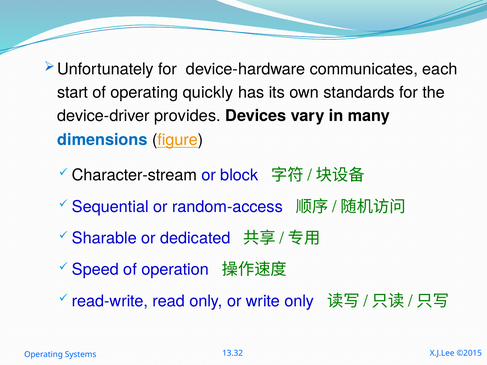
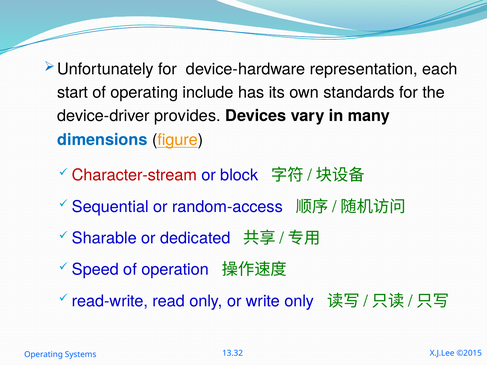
communicates: communicates -> representation (364, 69)
quickly: quickly -> include (208, 93)
Character-stream colour: black -> red (134, 175)
